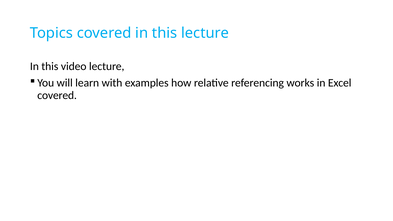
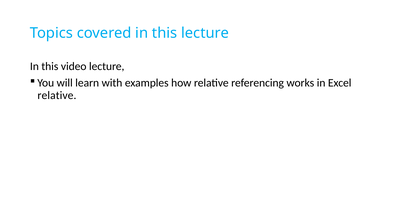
covered: covered -> relative (57, 95)
